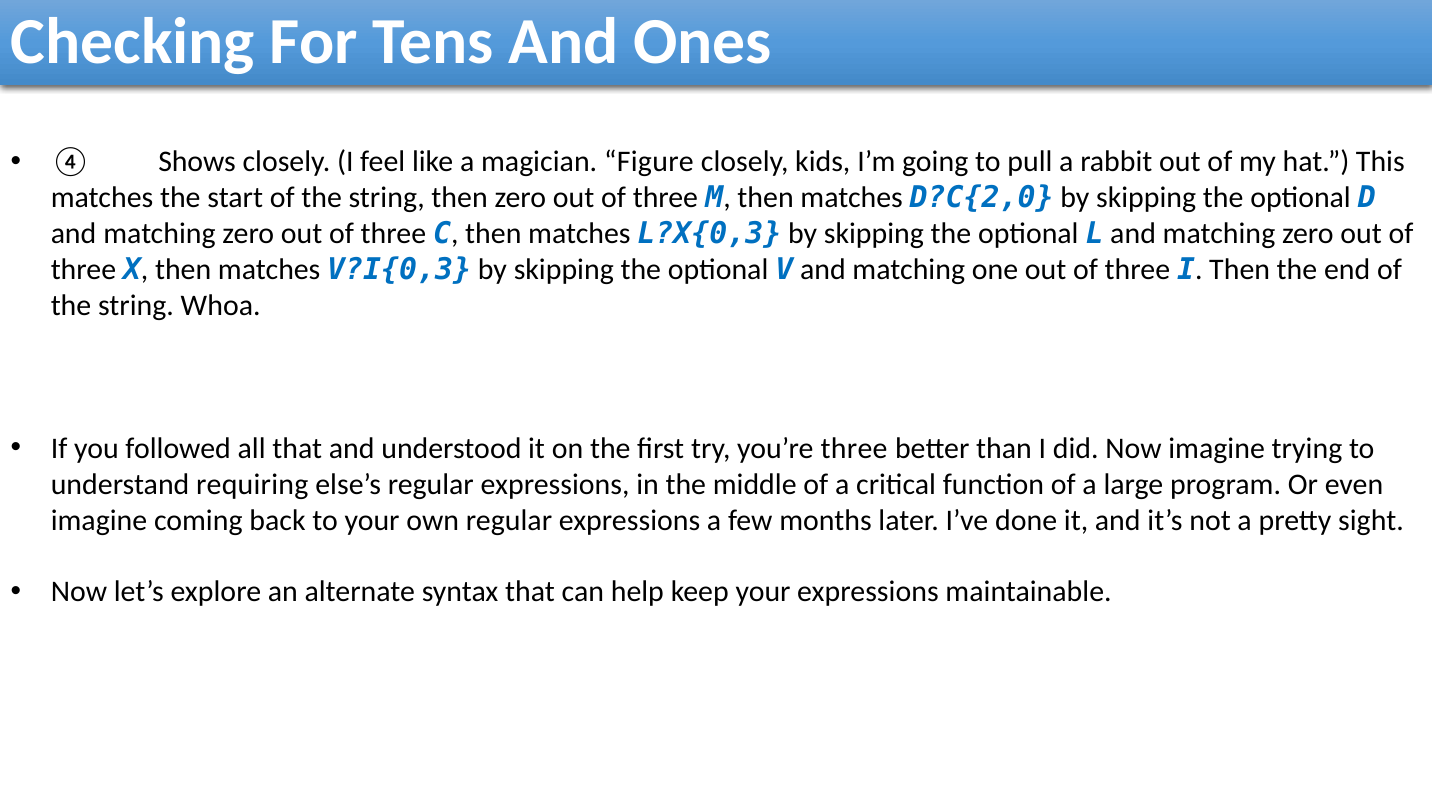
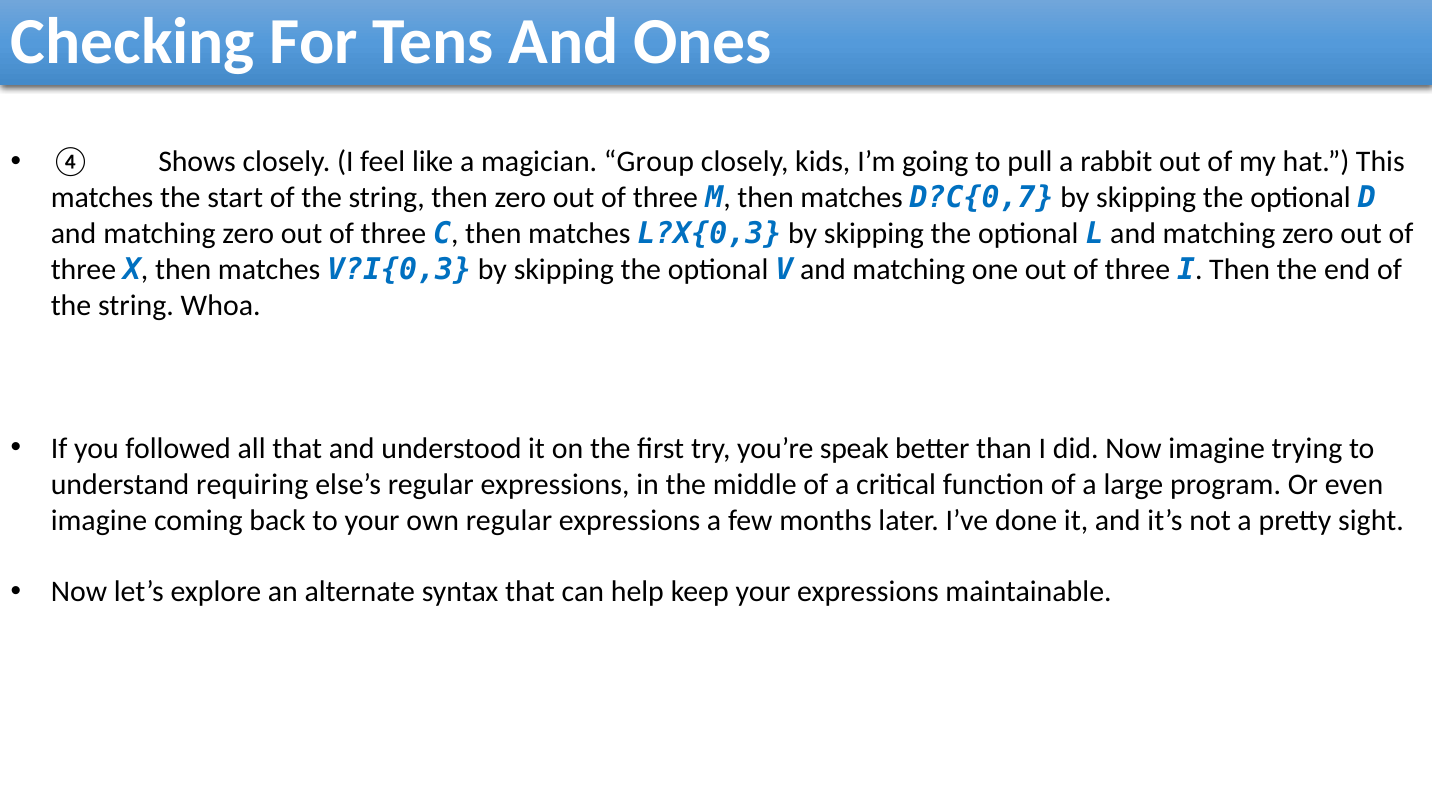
Figure: Figure -> Group (649, 162)
D?C{2,0: D?C{2,0 -> D?C{0,7 (982, 198)
you’re three: three -> speak (854, 448)
